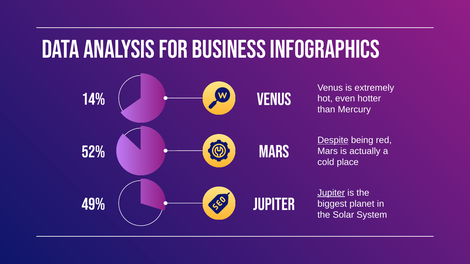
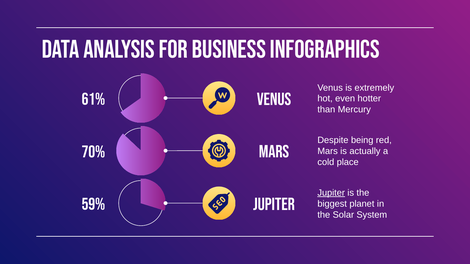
14%: 14% -> 61% (93, 99)
Despite underline: present -> none (333, 141)
52%: 52% -> 70% (93, 152)
49%: 49% -> 59% (93, 205)
